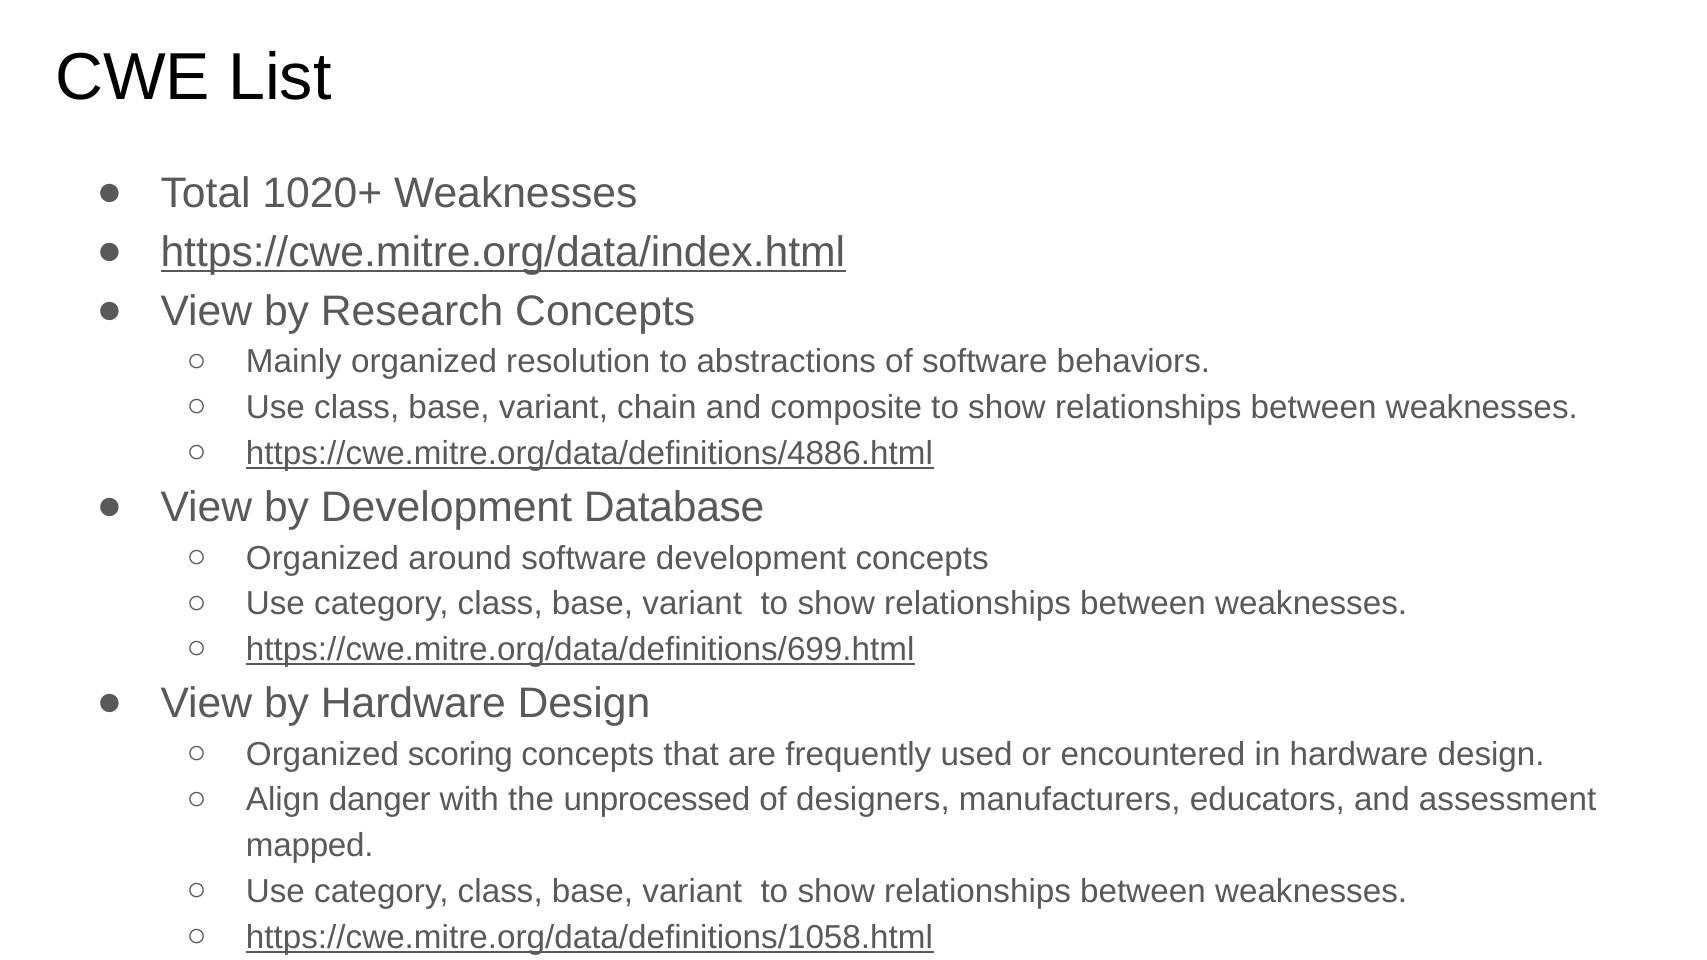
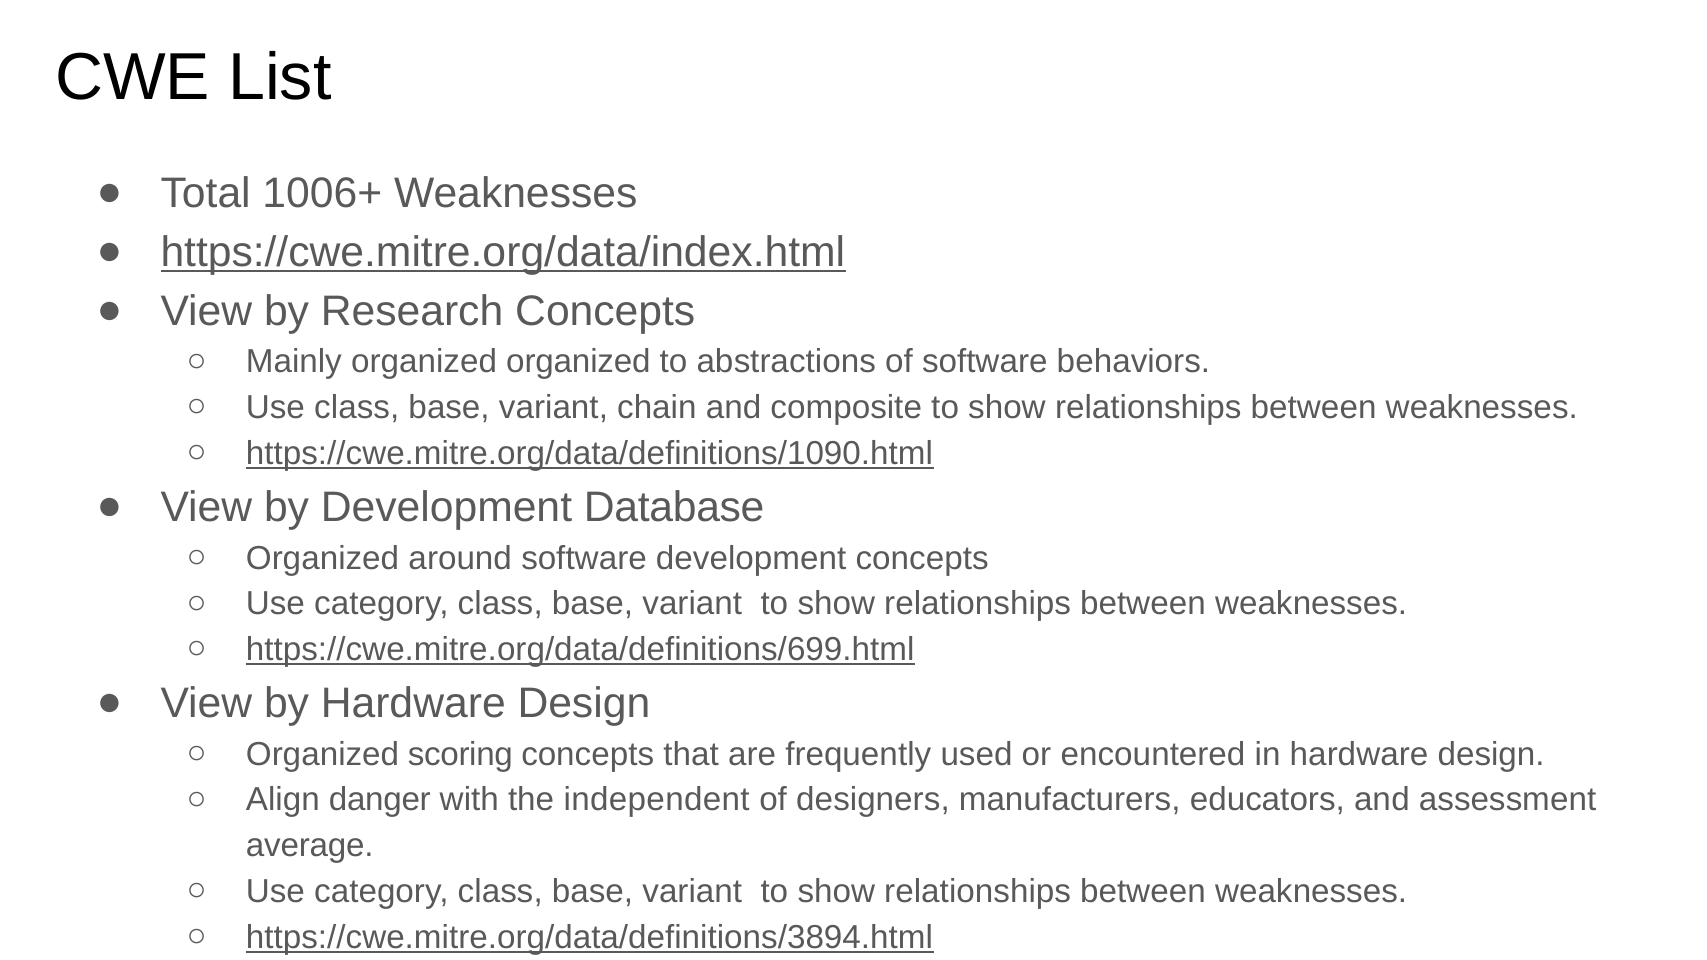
1020+: 1020+ -> 1006+ (322, 194)
organized resolution: resolution -> organized (578, 362)
https://cwe.mitre.org/data/definitions/4886.html: https://cwe.mitre.org/data/definitions/4886.html -> https://cwe.mitre.org/data/definitions/1090.html (589, 454)
unprocessed: unprocessed -> independent (657, 800)
mapped: mapped -> average (310, 846)
https://cwe.mitre.org/data/definitions/1058.html: https://cwe.mitre.org/data/definitions/1058.html -> https://cwe.mitre.org/data/definitions/3894.html (589, 938)
